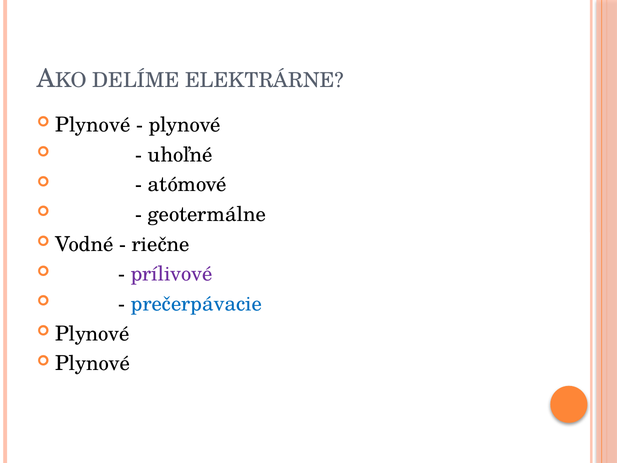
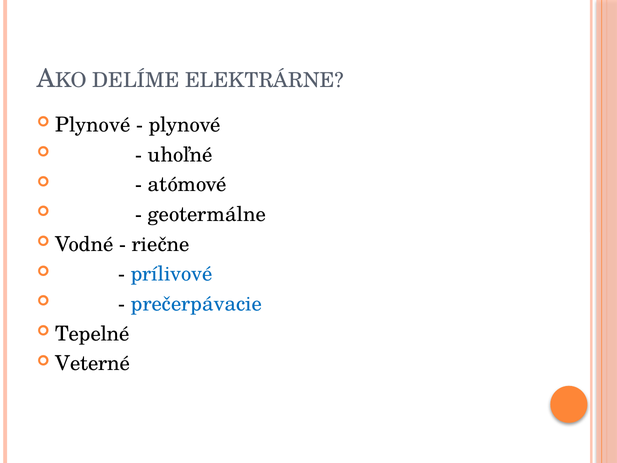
prílivové colour: purple -> blue (172, 274)
Plynové: Plynové -> Tepelné (92, 334)
Plynové: Plynové -> Veterné (93, 363)
